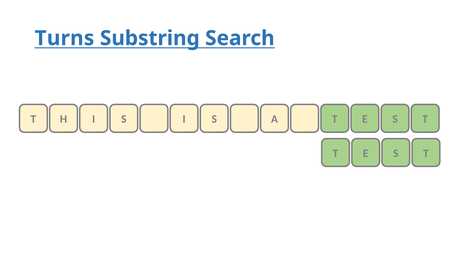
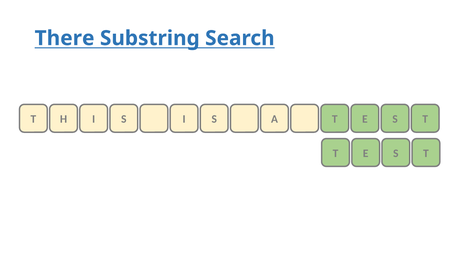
Turns: Turns -> There (65, 38)
